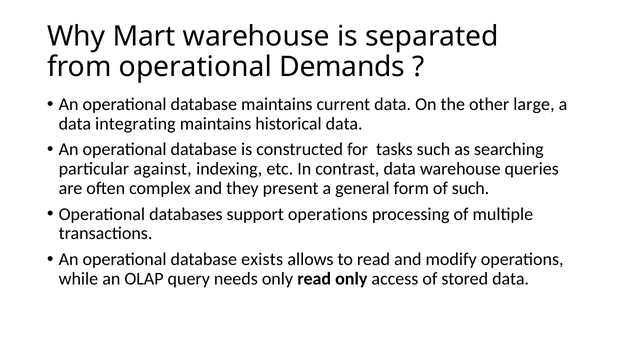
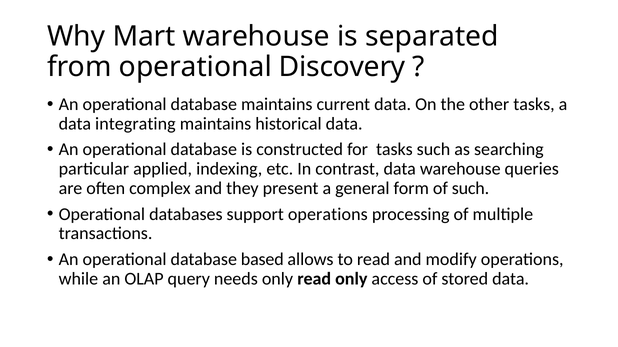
Demands: Demands -> Discovery (342, 67)
other large: large -> tasks (534, 104)
against: against -> applied (163, 169)
exists: exists -> based (262, 260)
